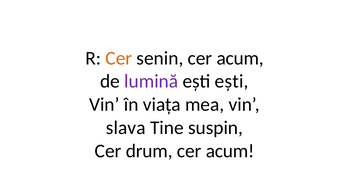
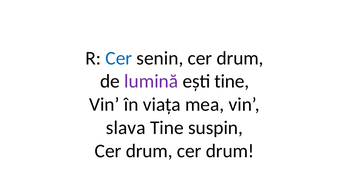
Cer colour: orange -> blue (119, 58)
senin cer acum: acum -> drum (240, 58)
ești ești: ești -> tine (232, 81)
acum: acum -> drum (230, 151)
